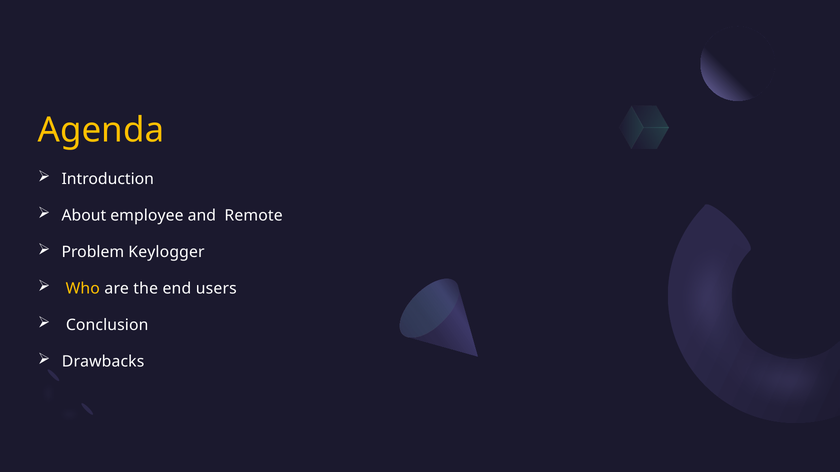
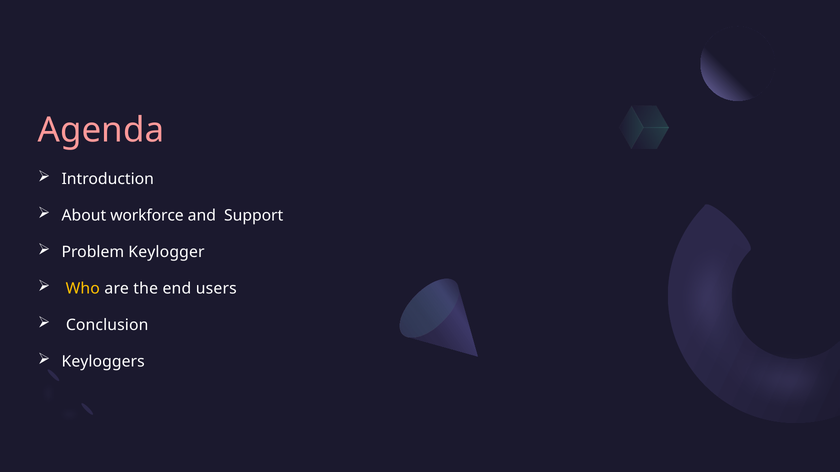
Agenda colour: yellow -> pink (101, 130)
employee: employee -> workforce (147, 216)
Remote: Remote -> Support (254, 216)
Drawbacks: Drawbacks -> Keyloggers (103, 362)
